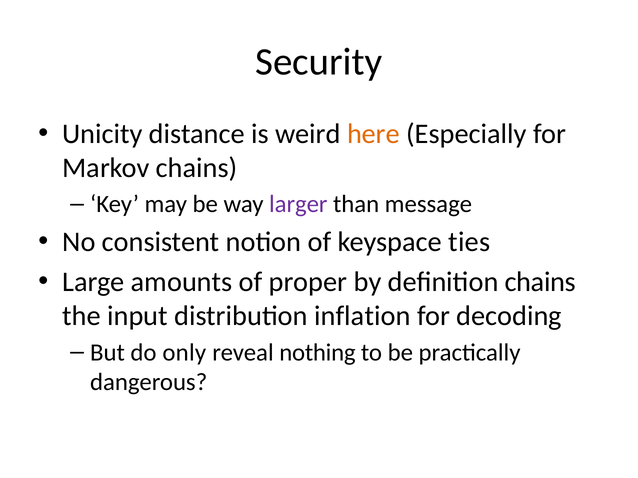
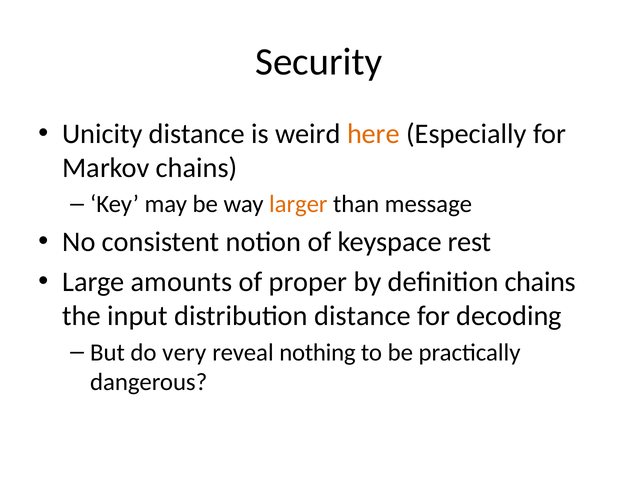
larger colour: purple -> orange (298, 205)
ties: ties -> rest (470, 242)
distribution inflation: inflation -> distance (362, 316)
only: only -> very (184, 353)
